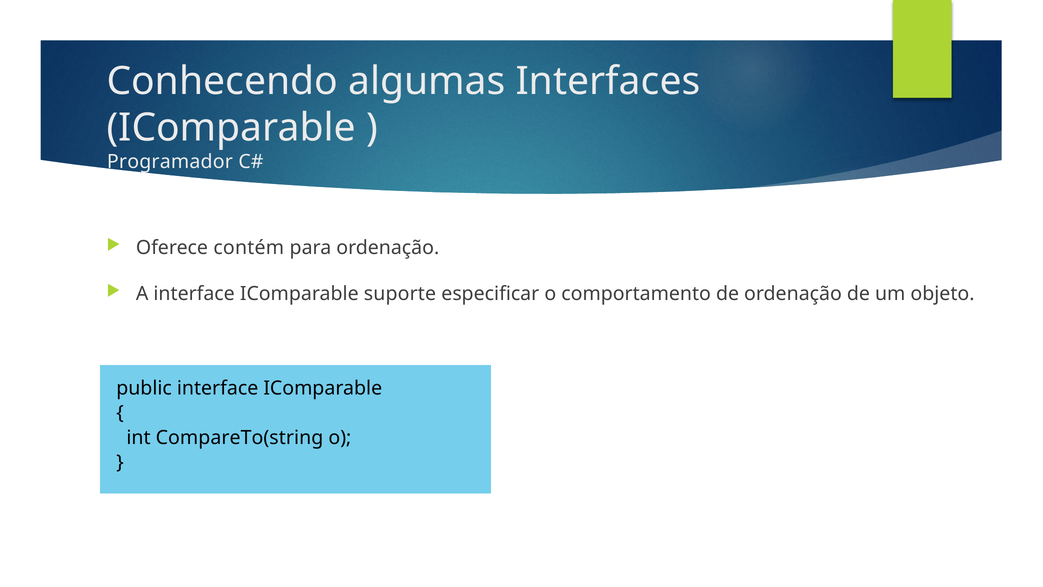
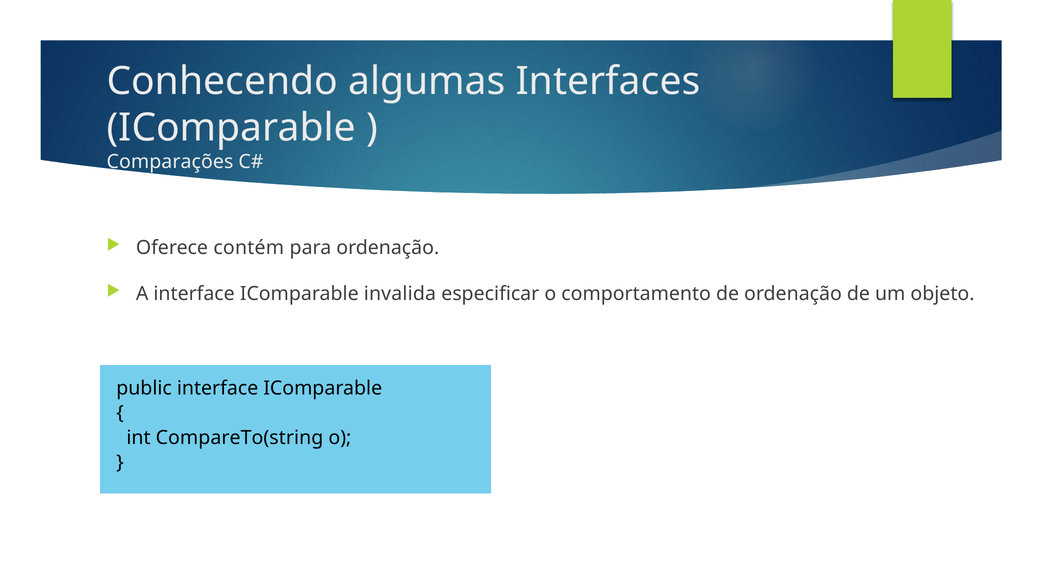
Programador: Programador -> Comparações (170, 162)
suporte: suporte -> invalida (400, 294)
